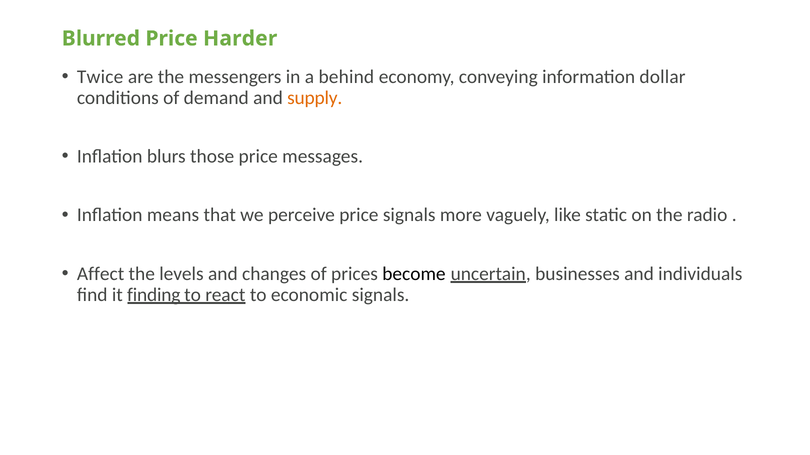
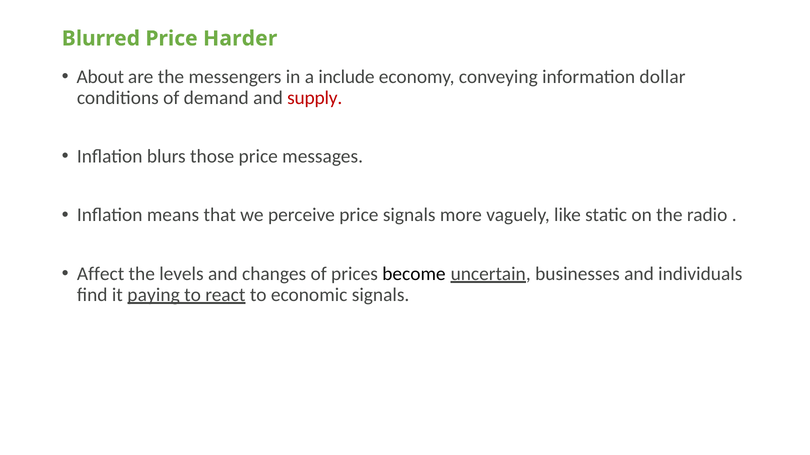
Twice: Twice -> About (100, 77)
behind: behind -> include (347, 77)
supply colour: orange -> red (315, 98)
finding: finding -> paying (154, 295)
